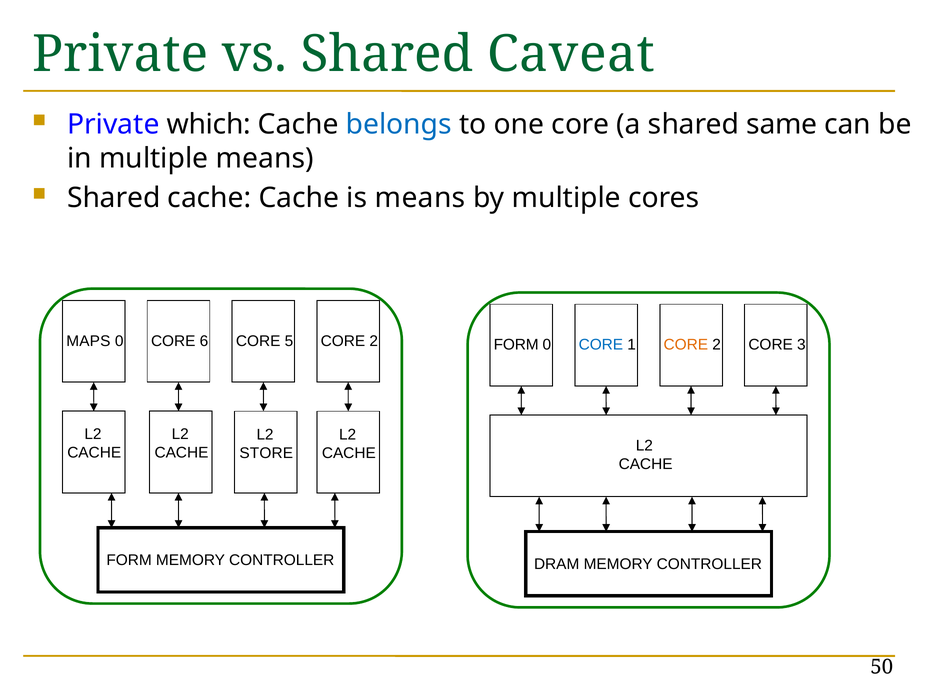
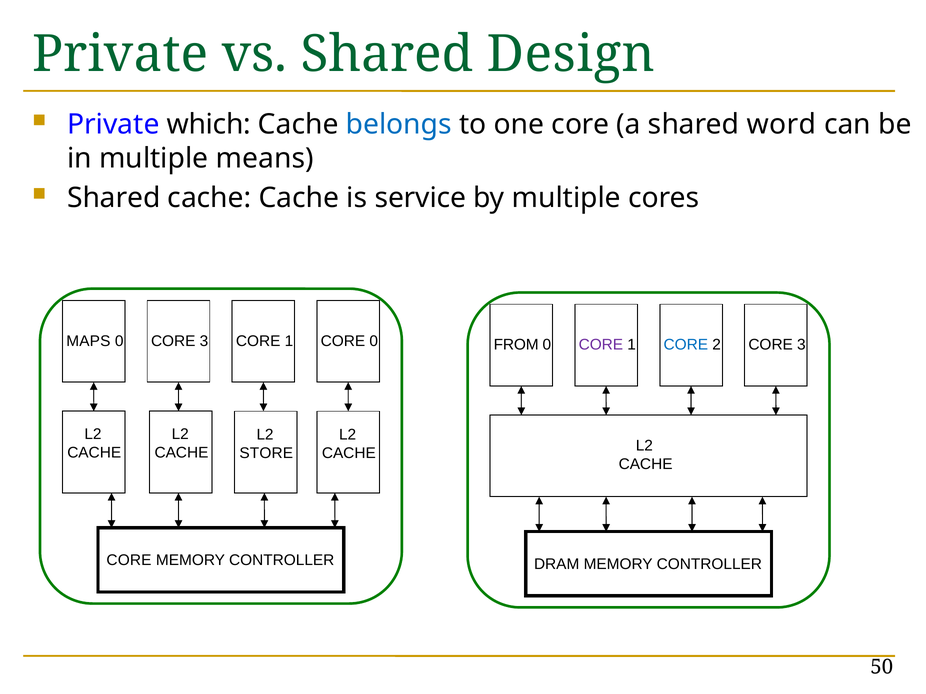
Caveat: Caveat -> Design (571, 55)
same: same -> word (782, 125)
is means: means -> service (420, 198)
0 CORE 6: 6 -> 3 (204, 341)
5: 5 -> 1 (289, 341)
2: 2 -> 0 (374, 341)
FORM: FORM -> FROM (516, 345)
CORE colour: blue -> purple (601, 345)
CORE colour: orange -> blue (686, 345)
FORM: FORM -> CORE (129, 561)
